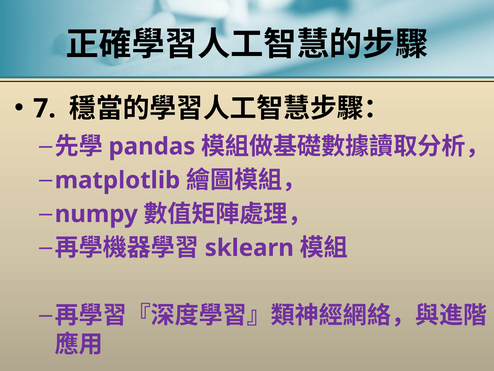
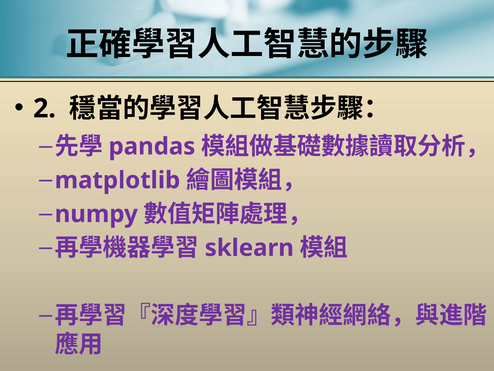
7: 7 -> 2 (44, 108)
